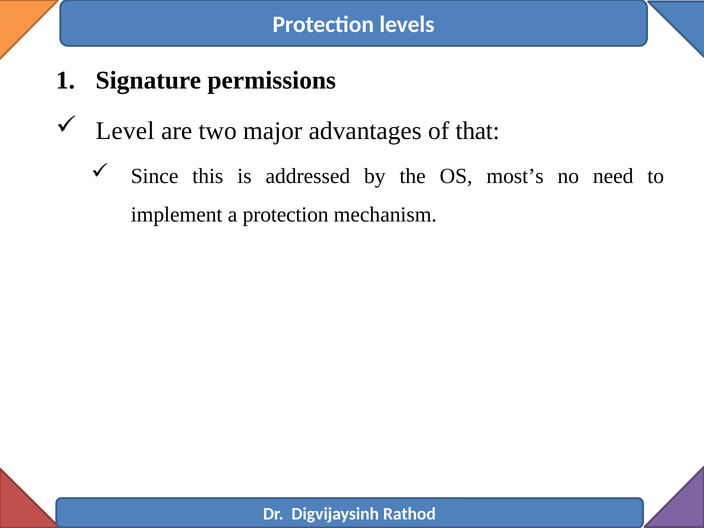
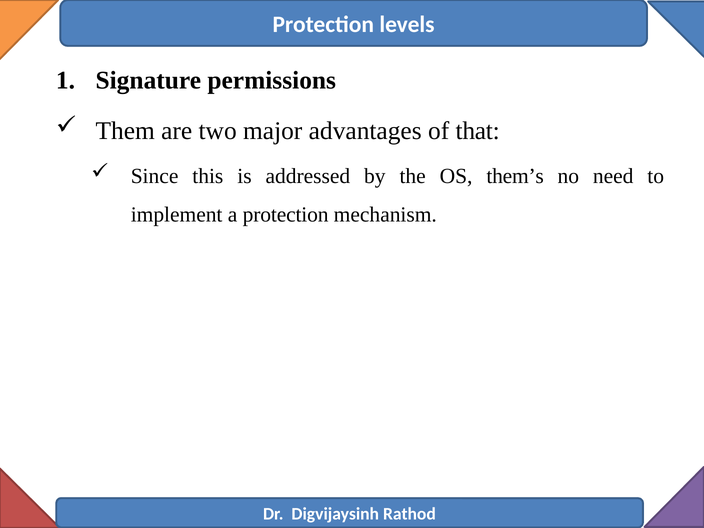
Level: Level -> Them (125, 131)
most’s: most’s -> them’s (515, 176)
